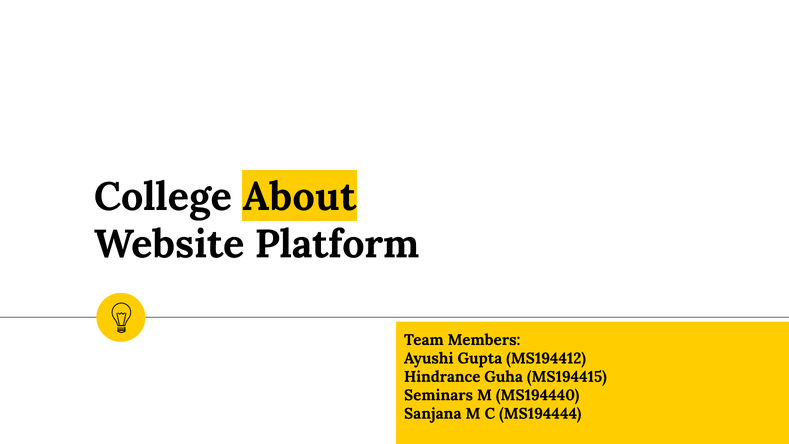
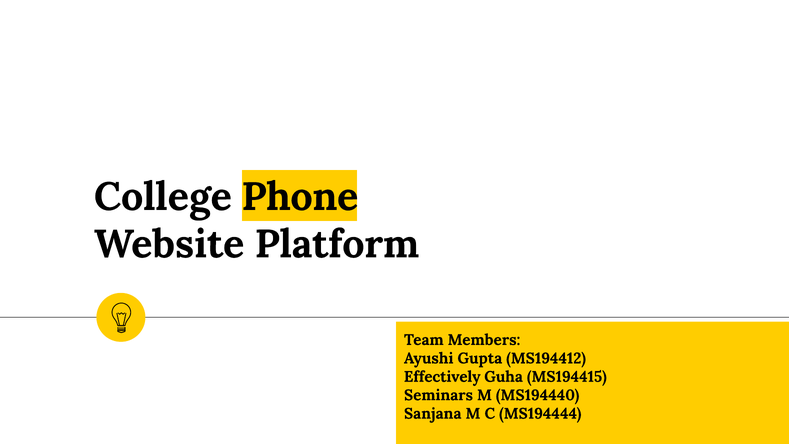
About: About -> Phone (300, 197)
Hindrance: Hindrance -> Effectively (442, 377)
